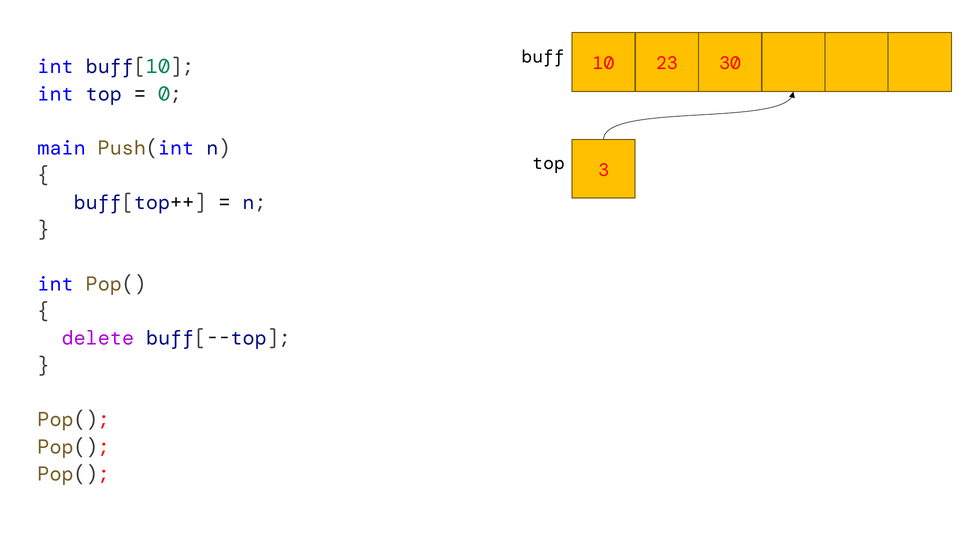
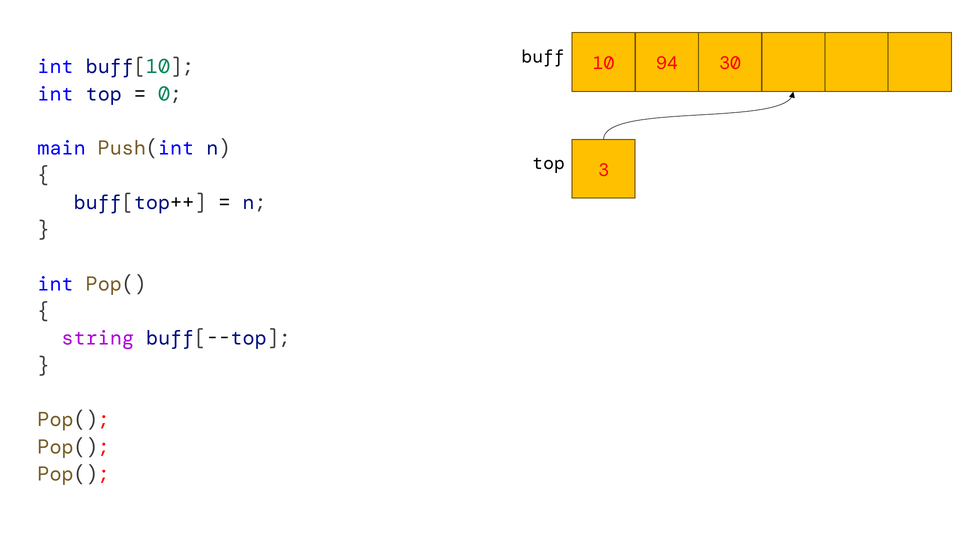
23: 23 -> 94 (667, 63)
delete: delete -> string (98, 338)
